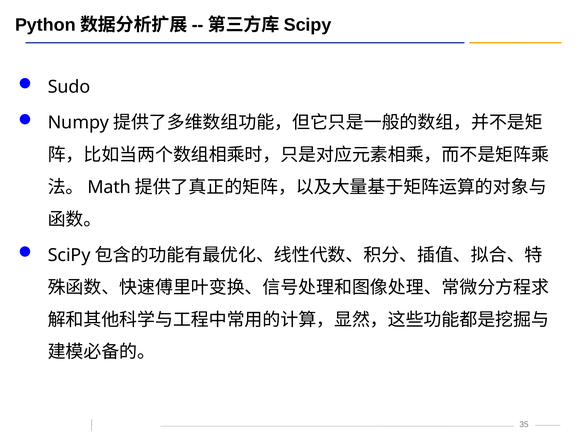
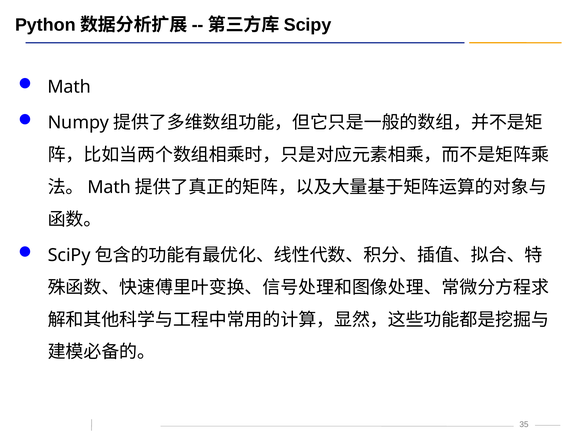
Sudo: Sudo -> Math (69, 87)
